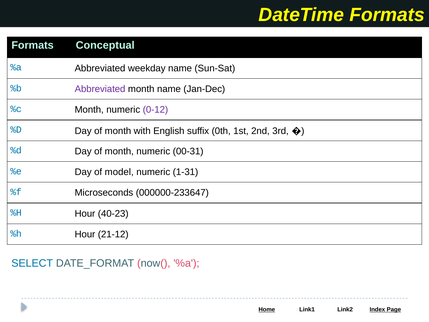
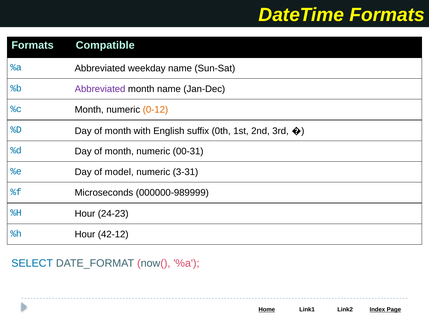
Conceptual: Conceptual -> Compatible (105, 45)
0-12 colour: purple -> orange (155, 110)
1-31: 1-31 -> 3-31 (186, 172)
000000-233647: 000000-233647 -> 000000-989999 (172, 193)
40-23: 40-23 -> 24-23 (113, 213)
21-12: 21-12 -> 42-12 (113, 234)
